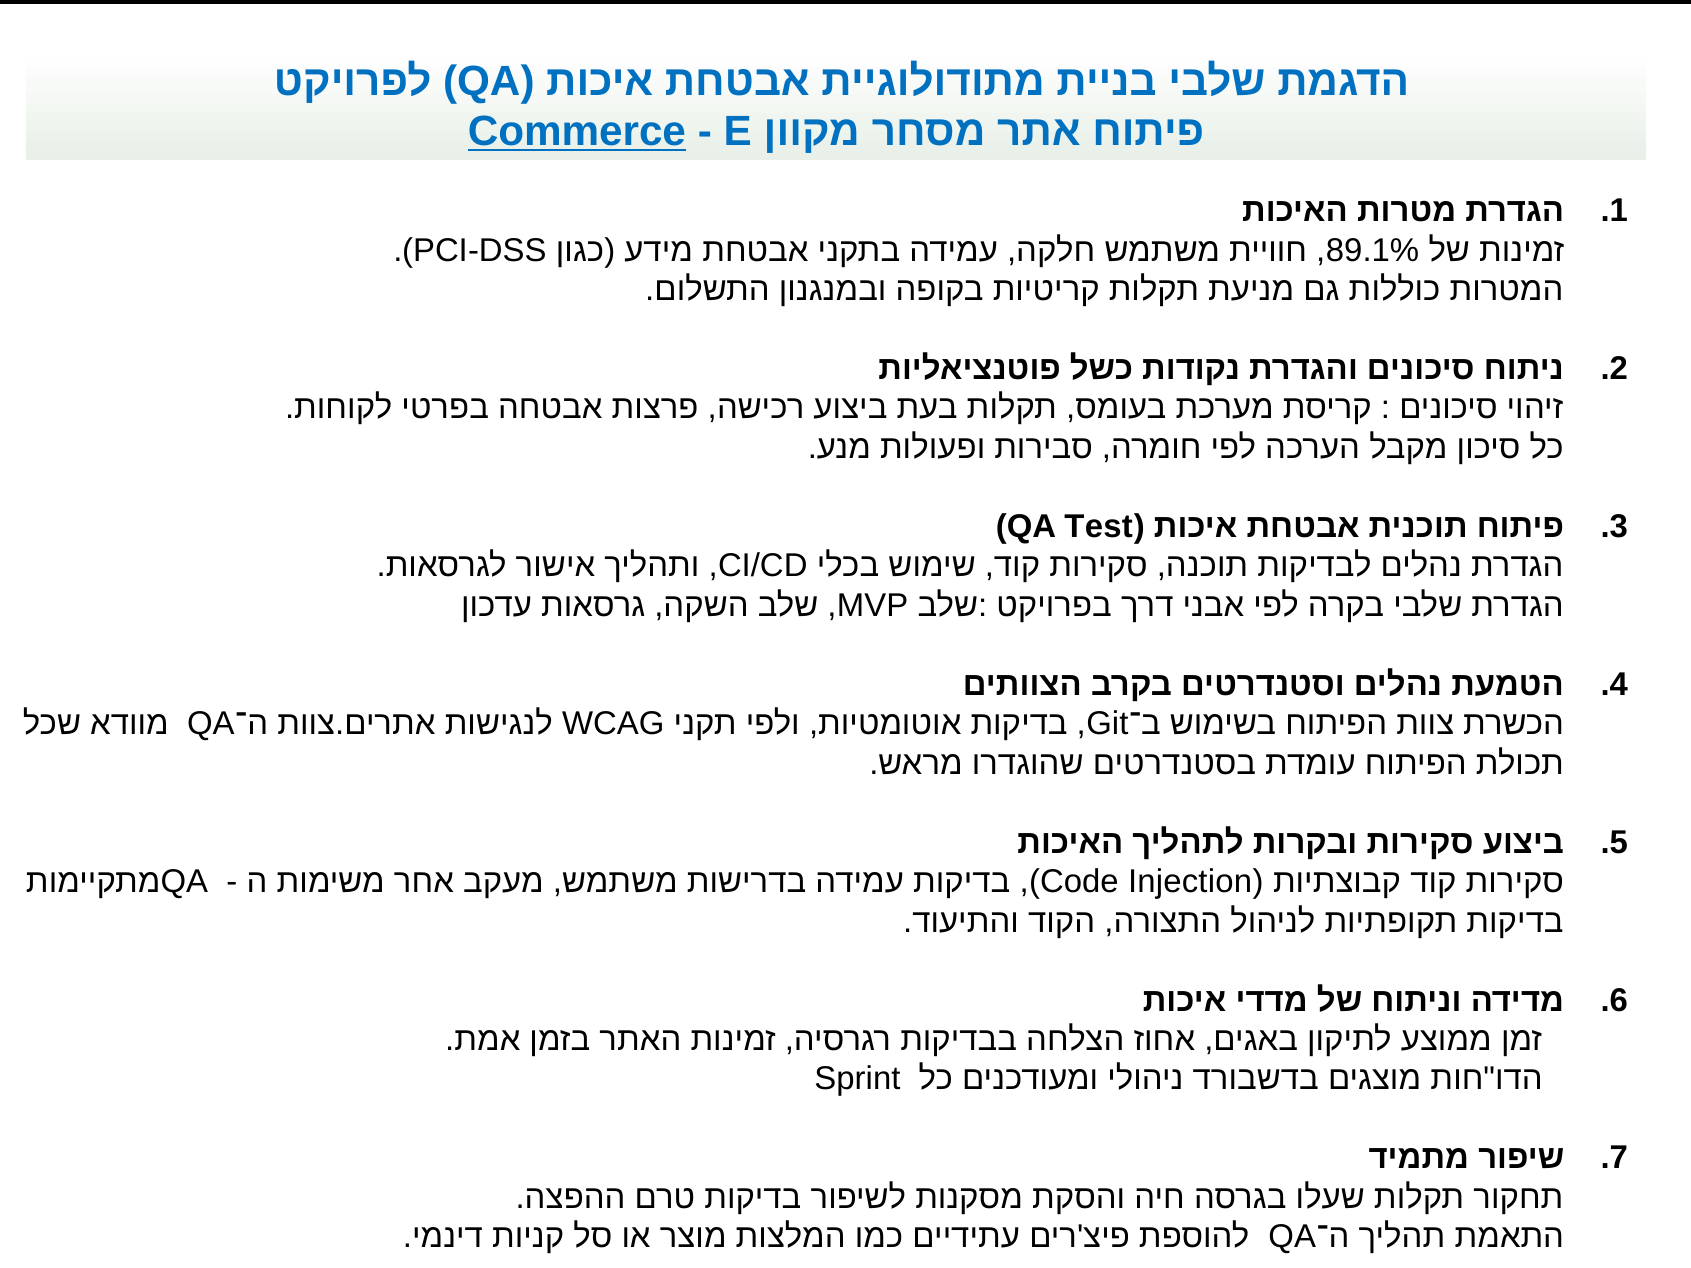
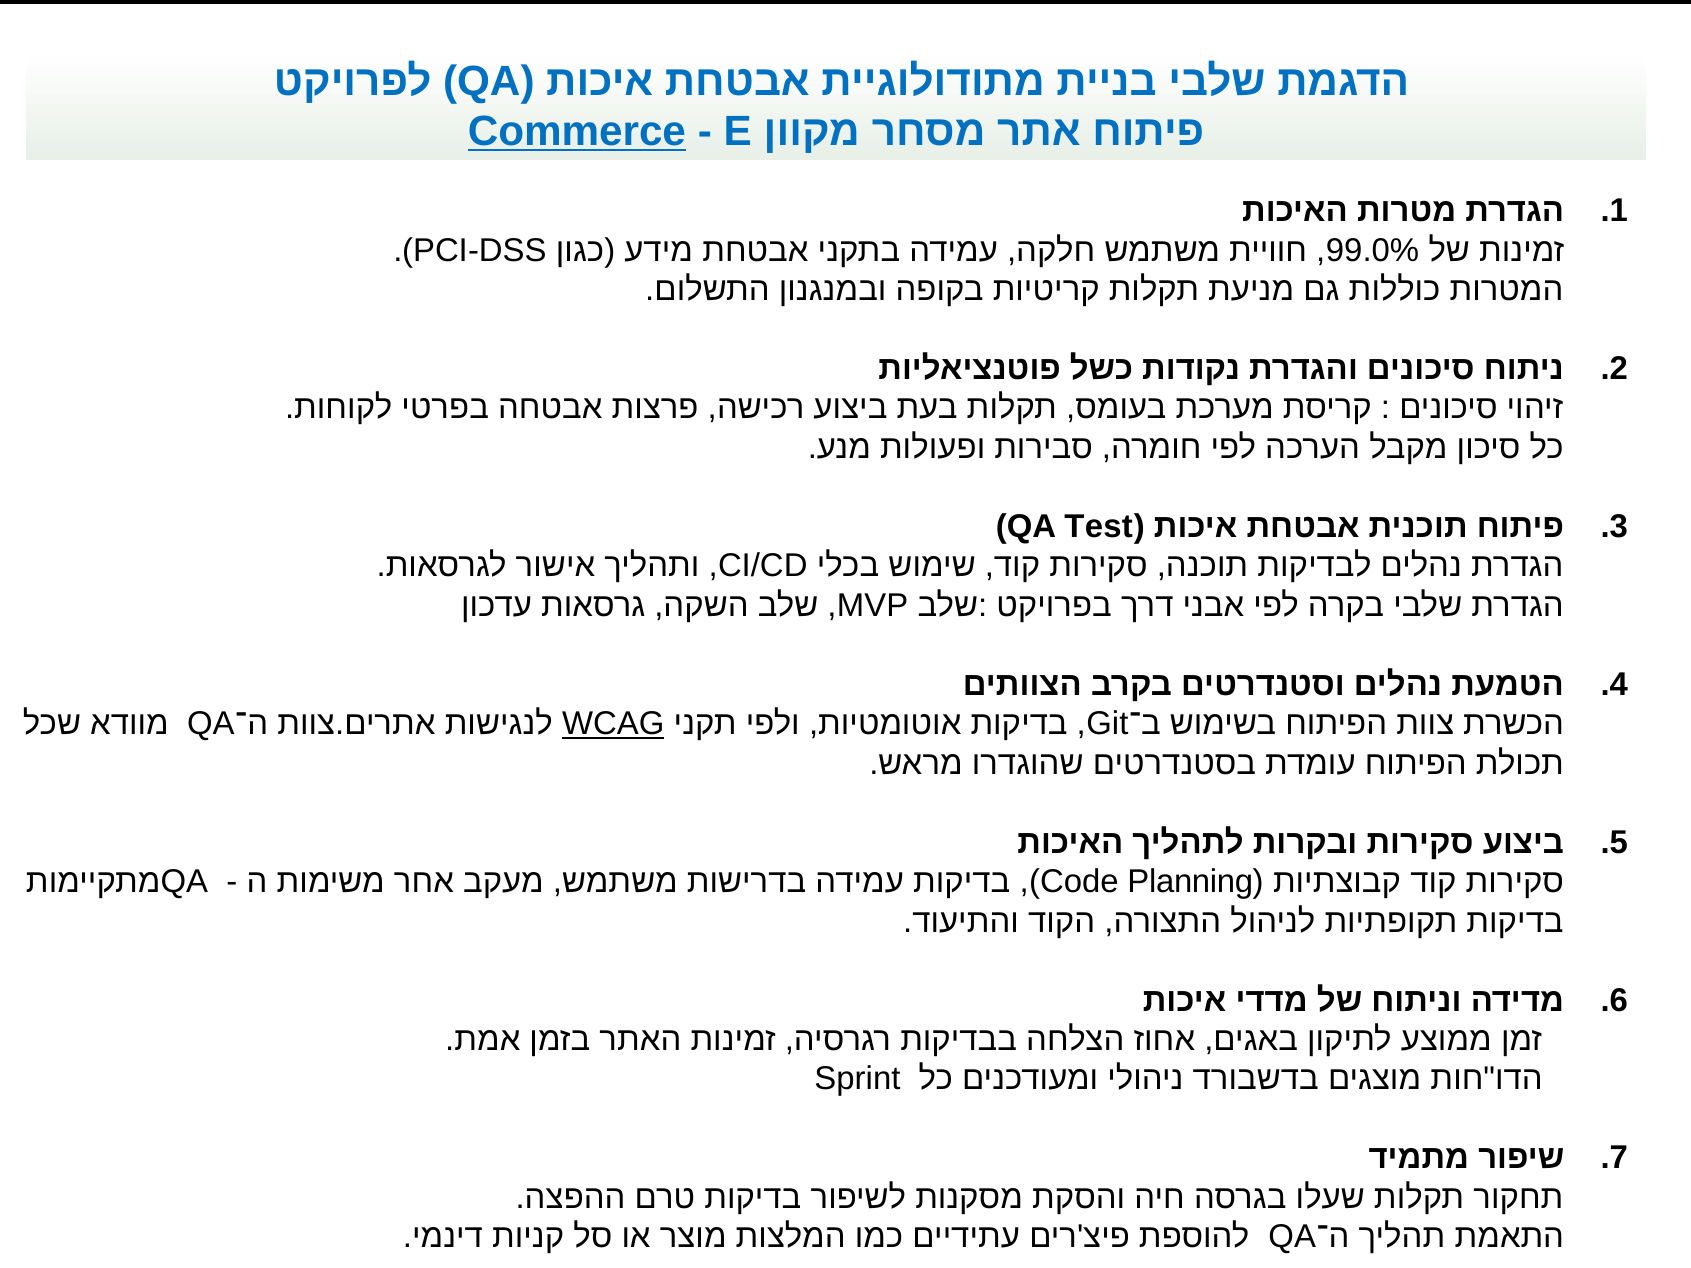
89.1%: 89.1% -> 99.0% (1373, 250)
WCAG underline: none -> present (613, 724)
Injection: Injection -> Planning (1190, 882)
